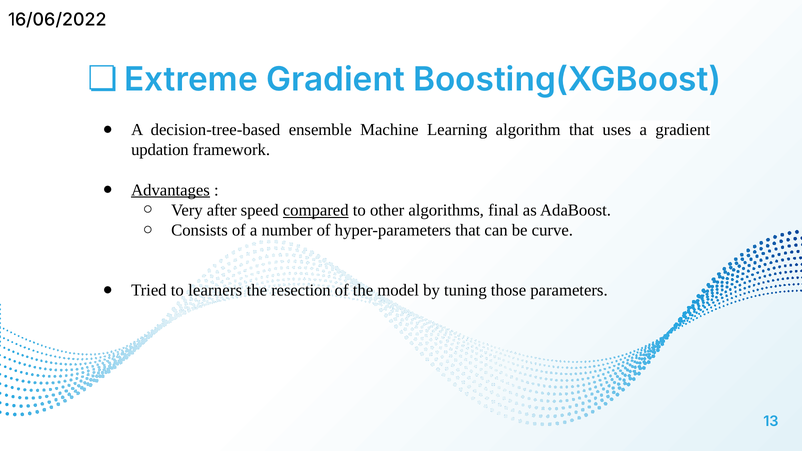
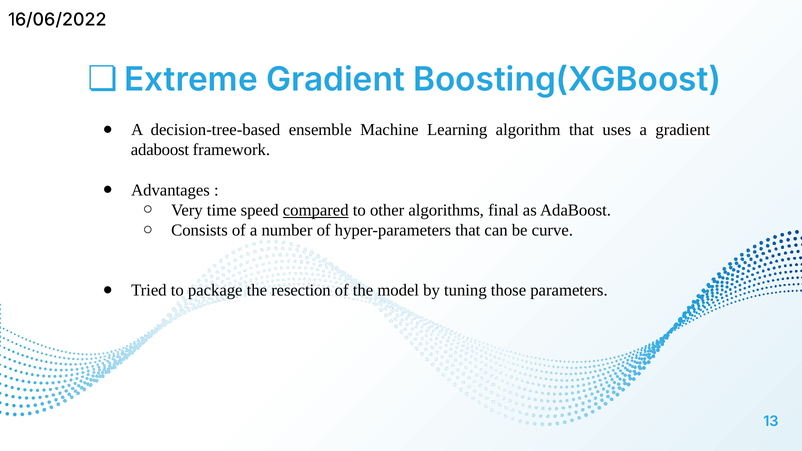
updation: updation -> adaboost (160, 150)
Advantages underline: present -> none (170, 190)
after: after -> time (222, 210)
learners: learners -> package (215, 290)
